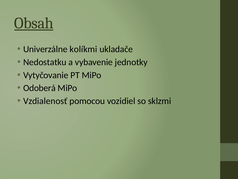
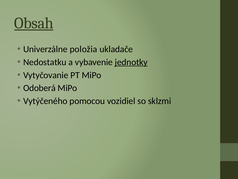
kolíkmi: kolíkmi -> položia (83, 49)
jednotky underline: none -> present (131, 62)
Vzdialenosť: Vzdialenosť -> Vytýčeného (45, 101)
